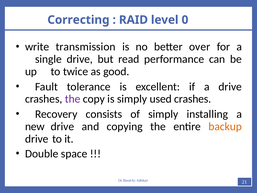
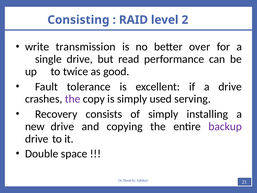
Correcting: Correcting -> Consisting (78, 20)
0: 0 -> 2 (185, 20)
used crashes: crashes -> serving (193, 99)
backup colour: orange -> purple (225, 126)
